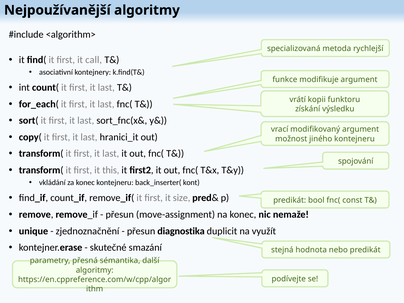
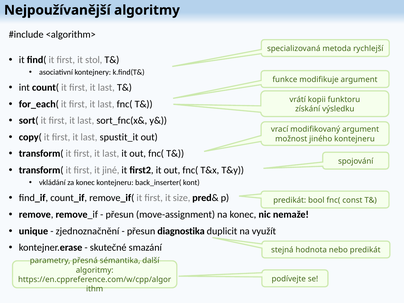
call: call -> stol (94, 60)
hranici_it: hranici_it -> spustit_it (119, 137)
this: this -> jiné (111, 170)
